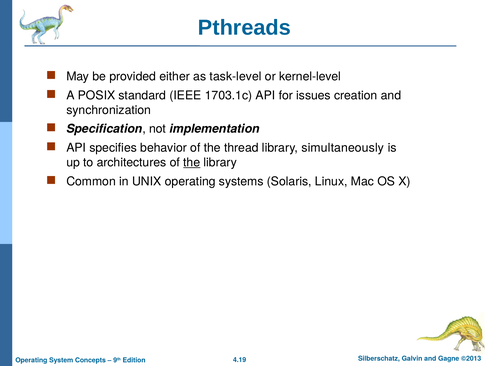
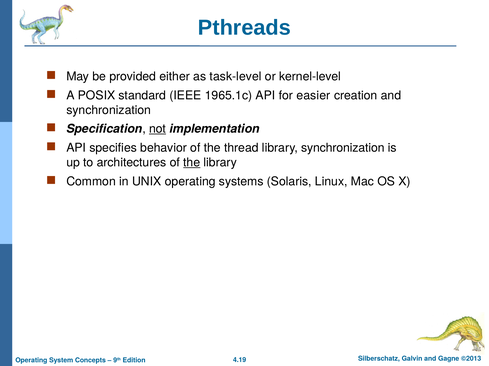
1703.1c: 1703.1c -> 1965.1c (229, 96)
issues: issues -> easier (313, 96)
not underline: none -> present (158, 129)
library simultaneously: simultaneously -> synchronization (343, 148)
